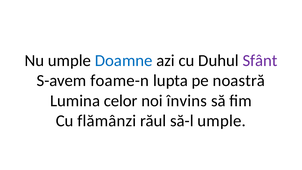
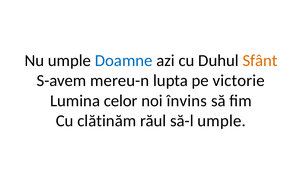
Sfânt colour: purple -> orange (260, 60)
foame-n: foame-n -> mereu-n (120, 81)
noastră: noastră -> victorie (239, 81)
flămânzi: flămânzi -> clătinăm (107, 121)
